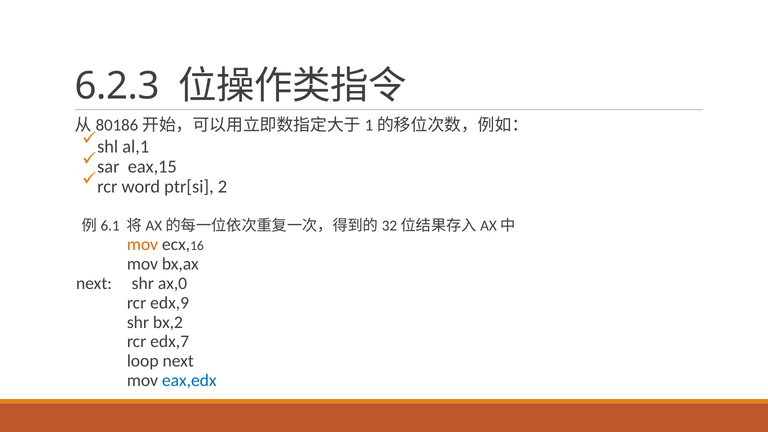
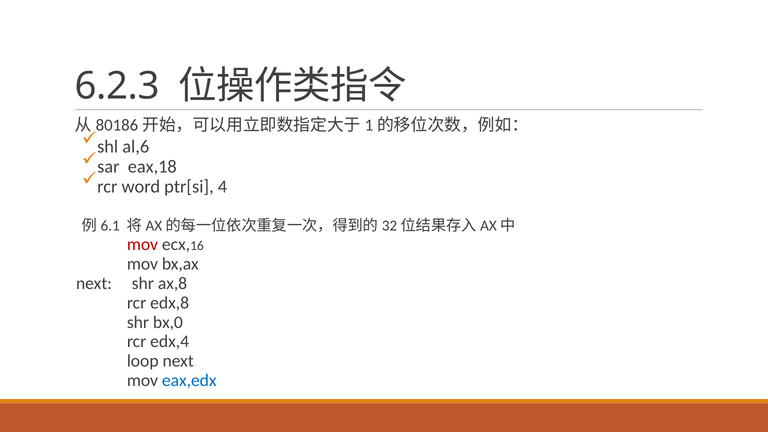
al,1: al,1 -> al,6 (136, 147)
eax,15: eax,15 -> eax,18 (152, 167)
2: 2 -> 4 (222, 187)
mov colour: orange -> red (142, 244)
ax,0: ax,0 -> ax,8 (173, 283)
edx,9: edx,9 -> edx,8 (170, 303)
bx,2: bx,2 -> bx,0 (168, 322)
edx,7: edx,7 -> edx,4 (170, 342)
